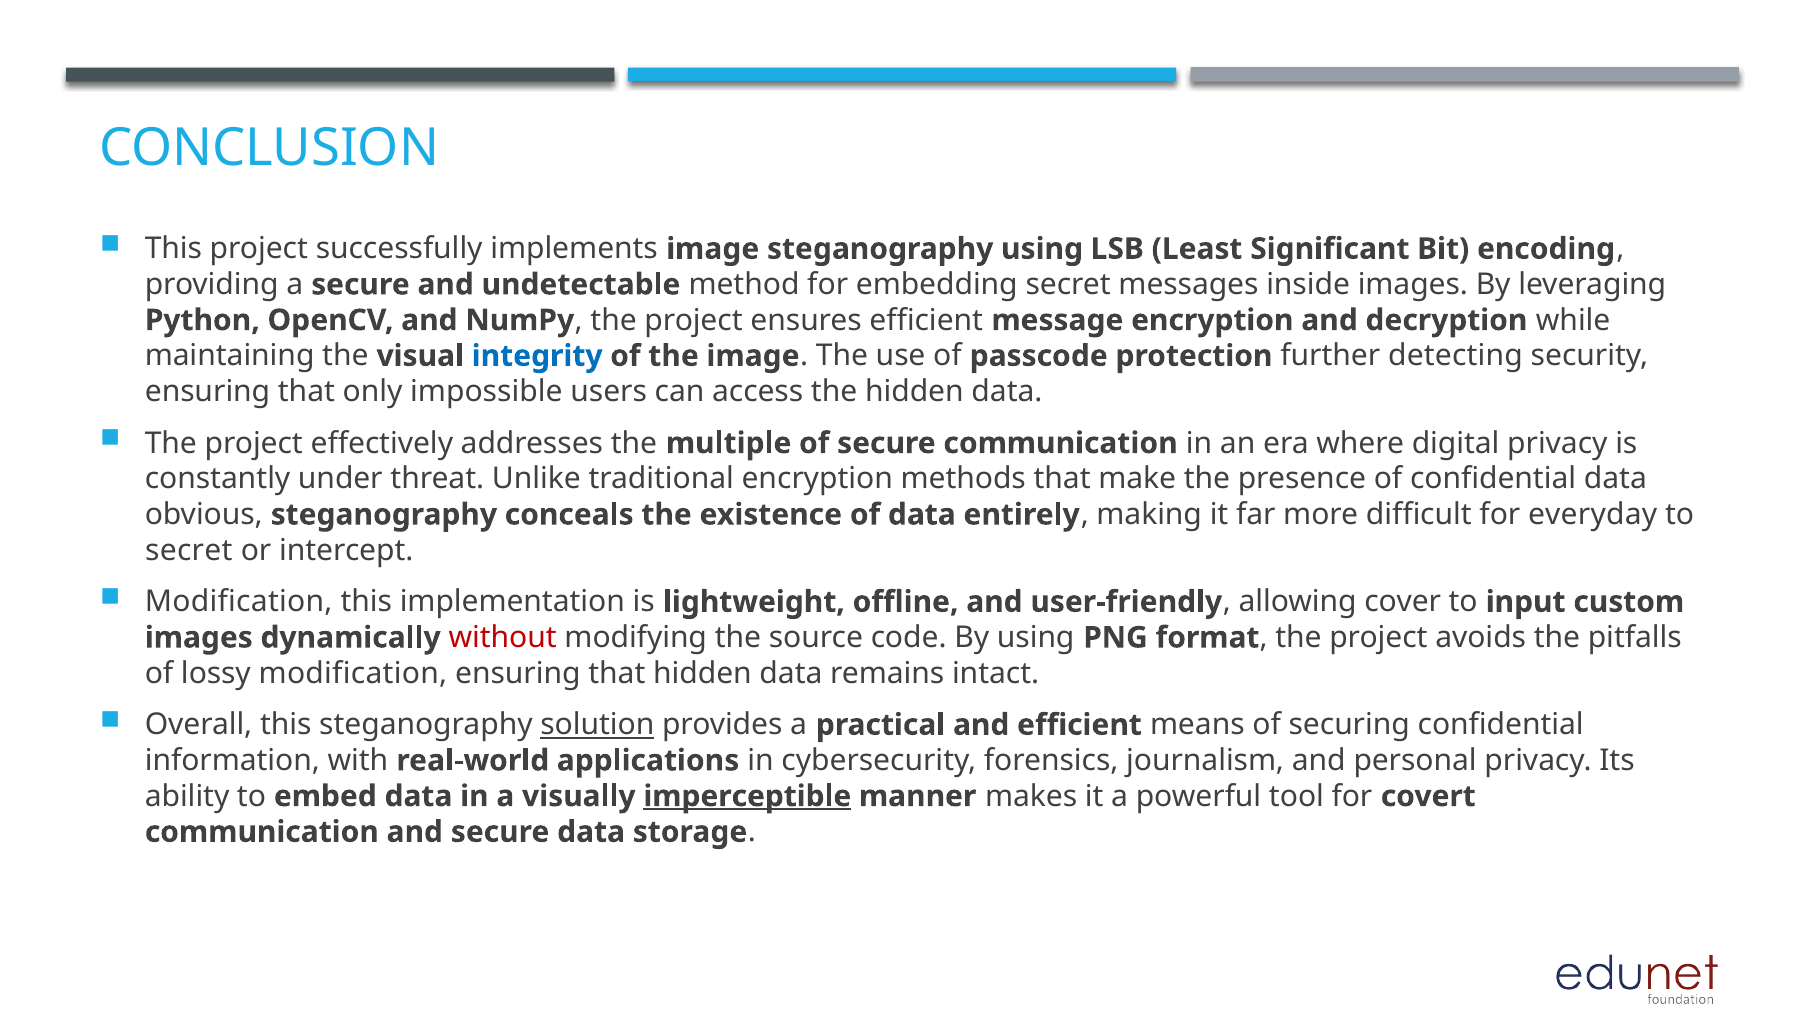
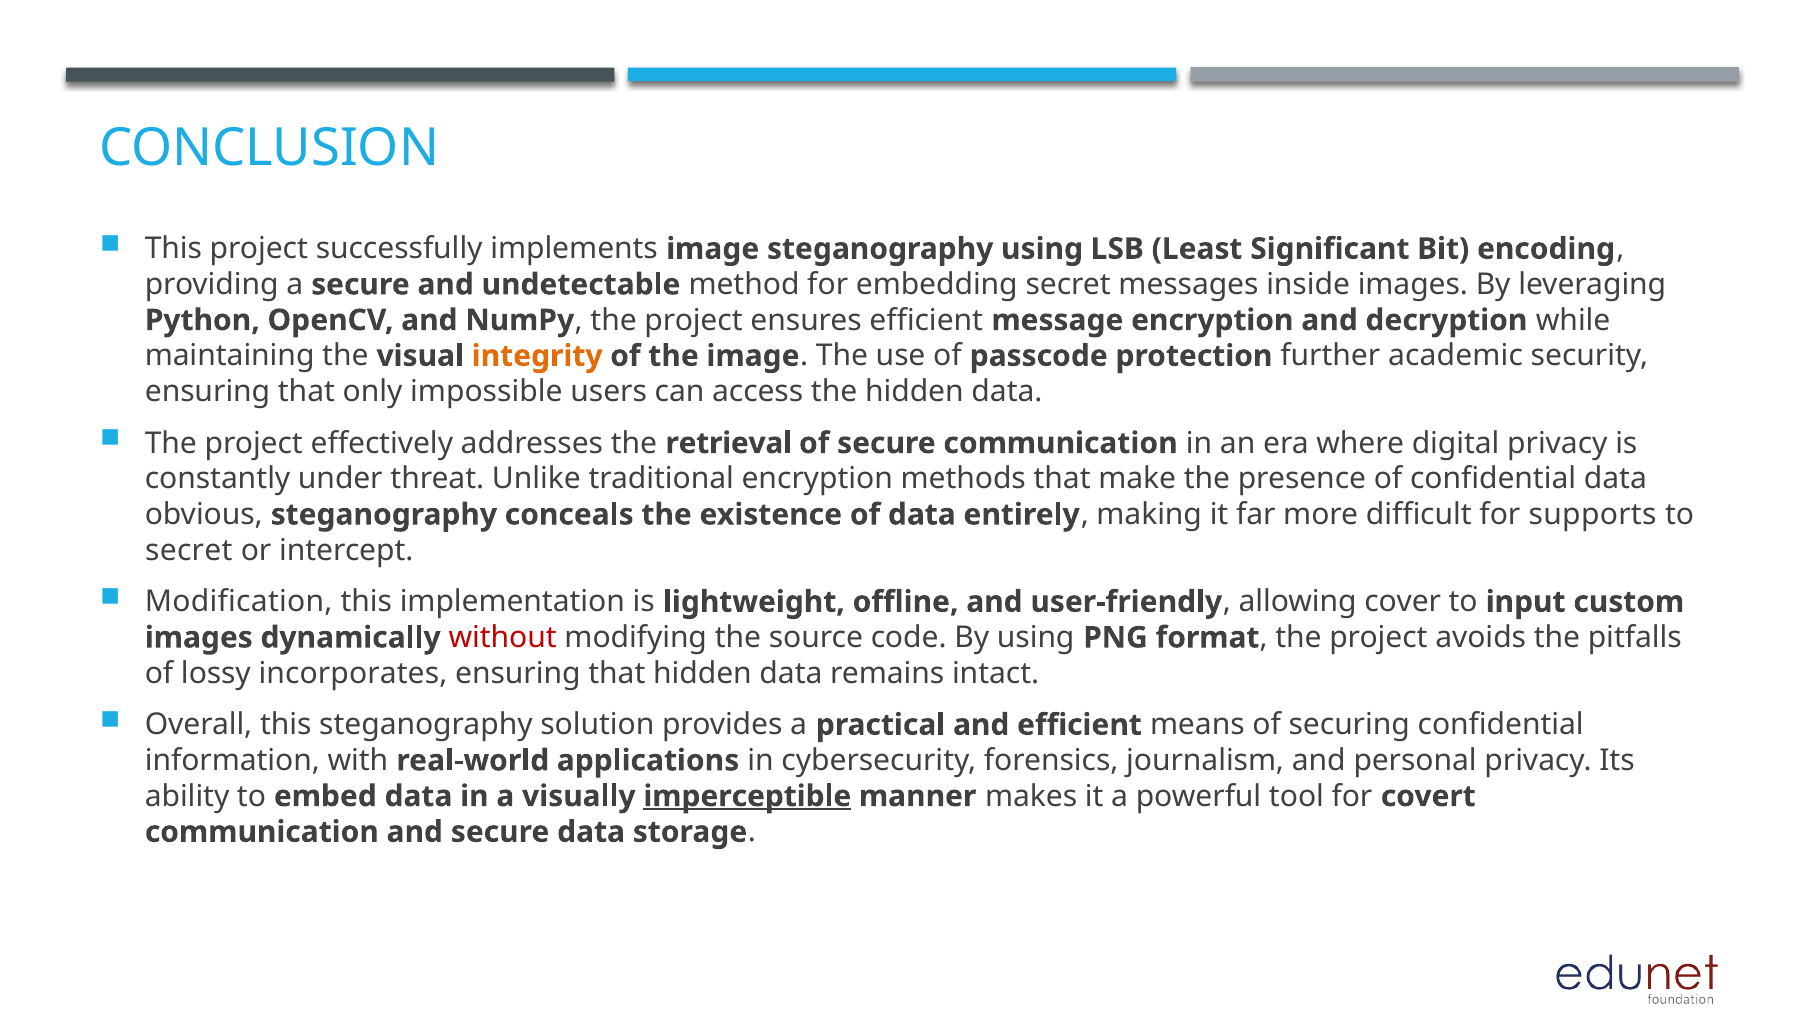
integrity colour: blue -> orange (537, 356)
detecting: detecting -> academic (1456, 356)
multiple: multiple -> retrieval (729, 443)
everyday: everyday -> supports (1593, 515)
lossy modification: modification -> incorporates (353, 674)
solution underline: present -> none (597, 725)
